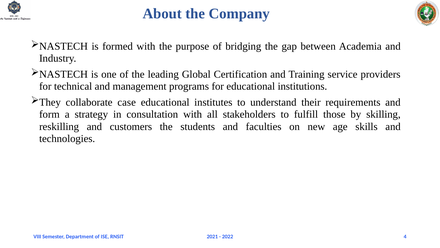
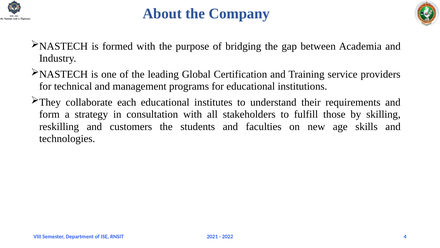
case: case -> each (127, 102)
